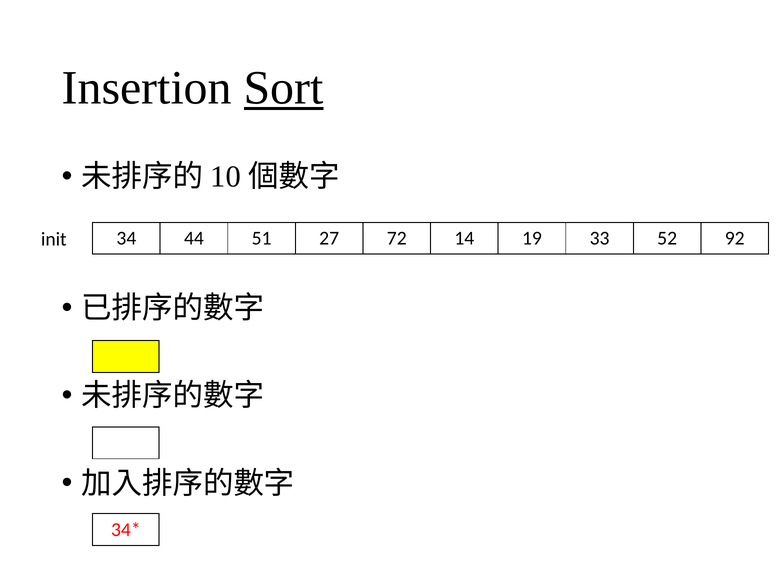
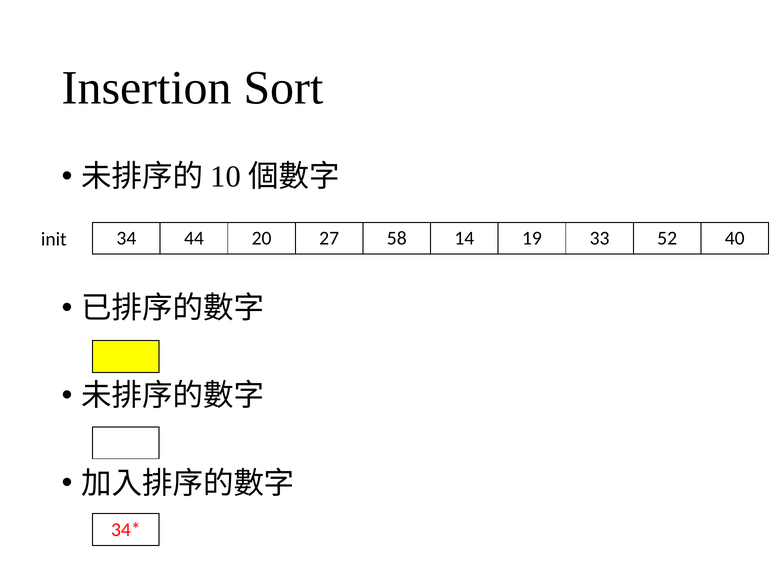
Sort underline: present -> none (284, 88)
51: 51 -> 20 (262, 239)
72: 72 -> 58 (397, 239)
92: 92 -> 40 (735, 239)
